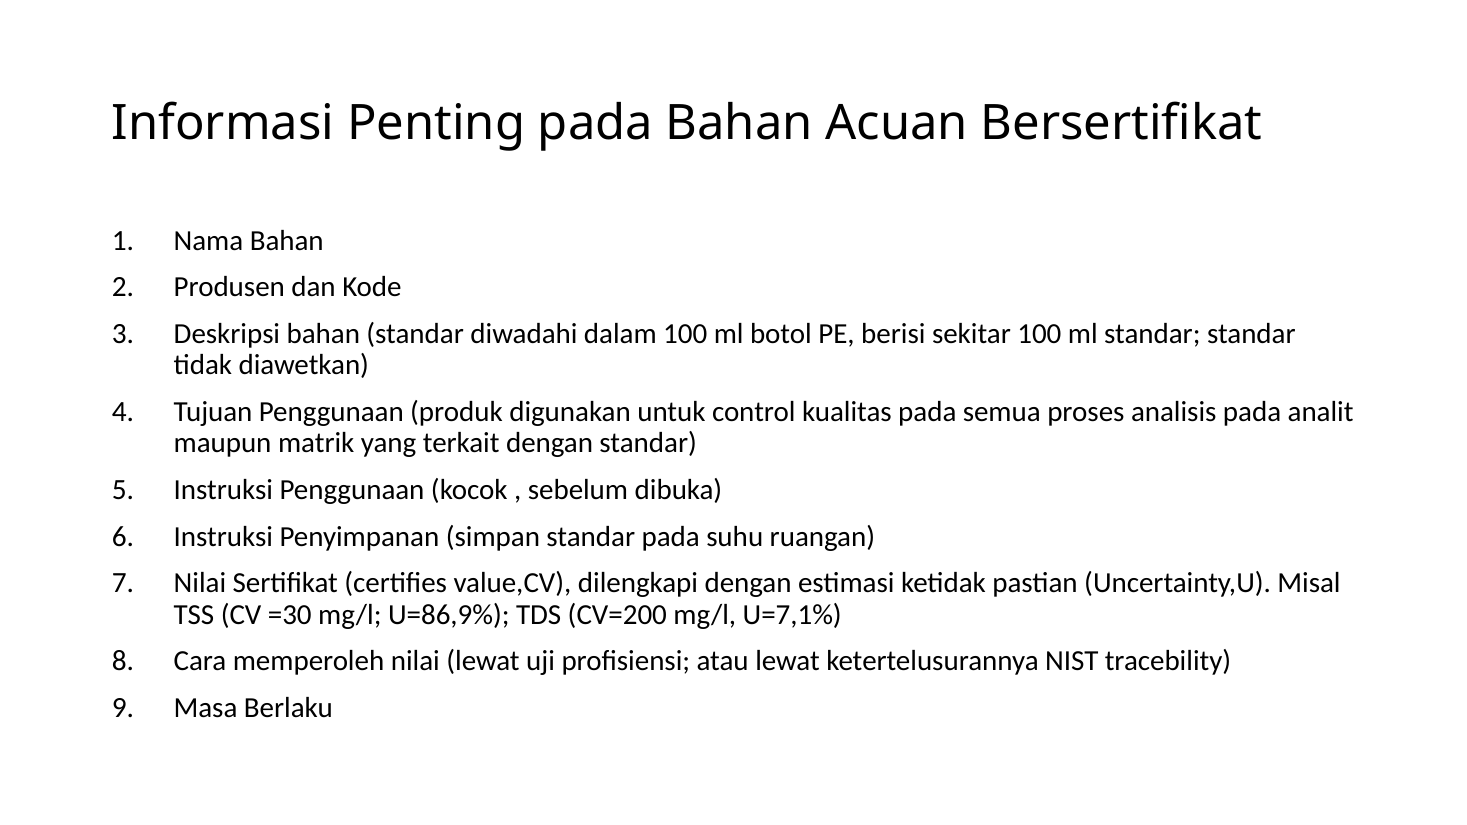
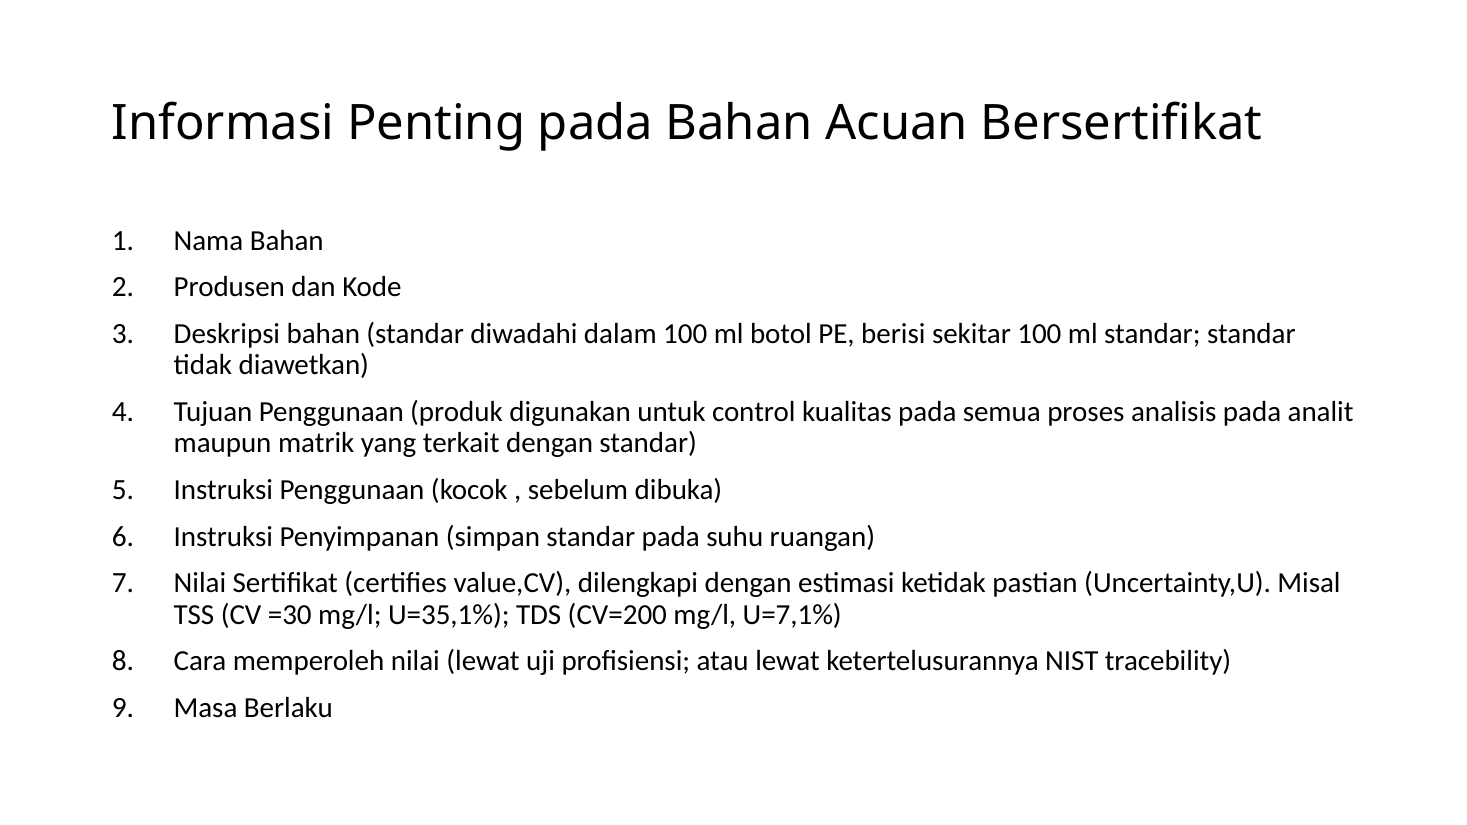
U=86,9%: U=86,9% -> U=35,1% (449, 615)
